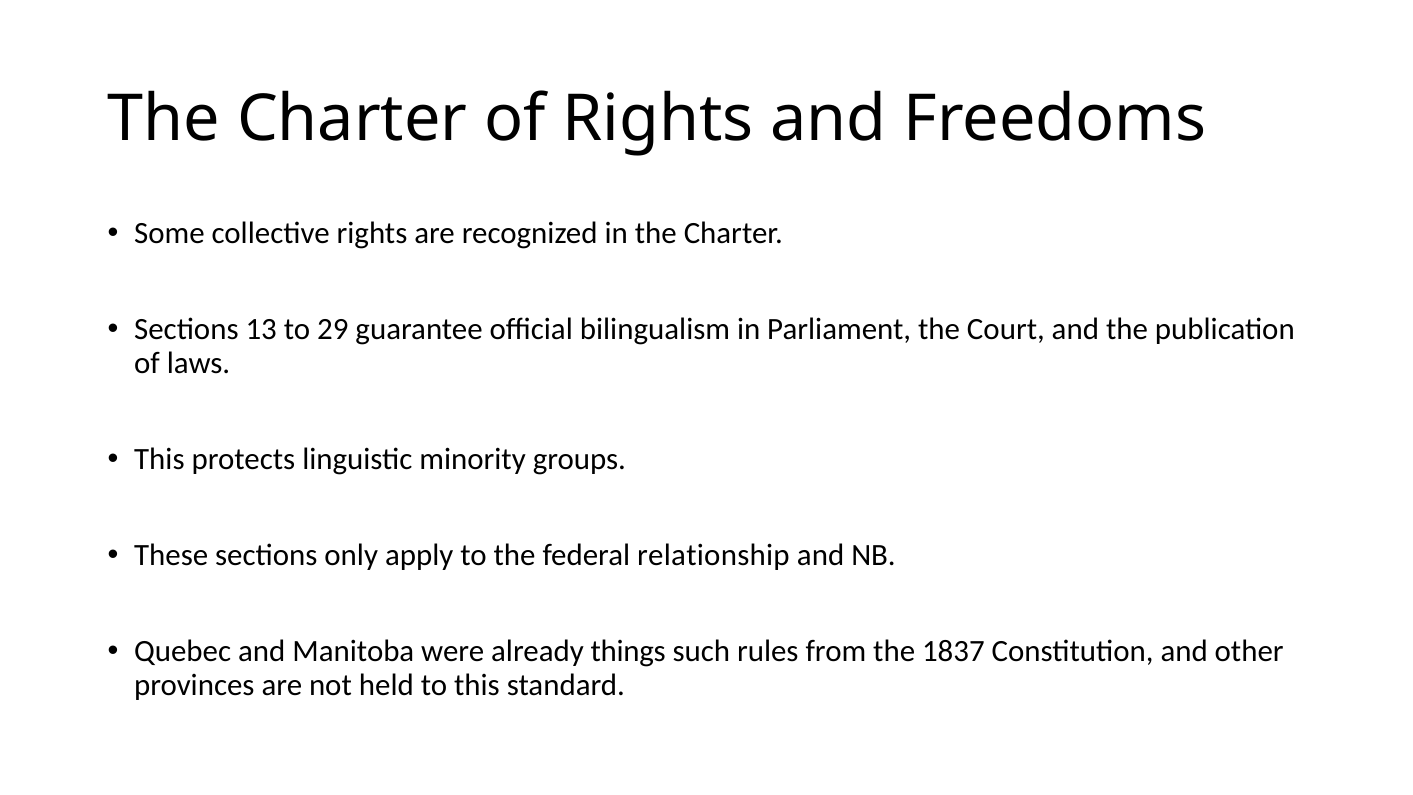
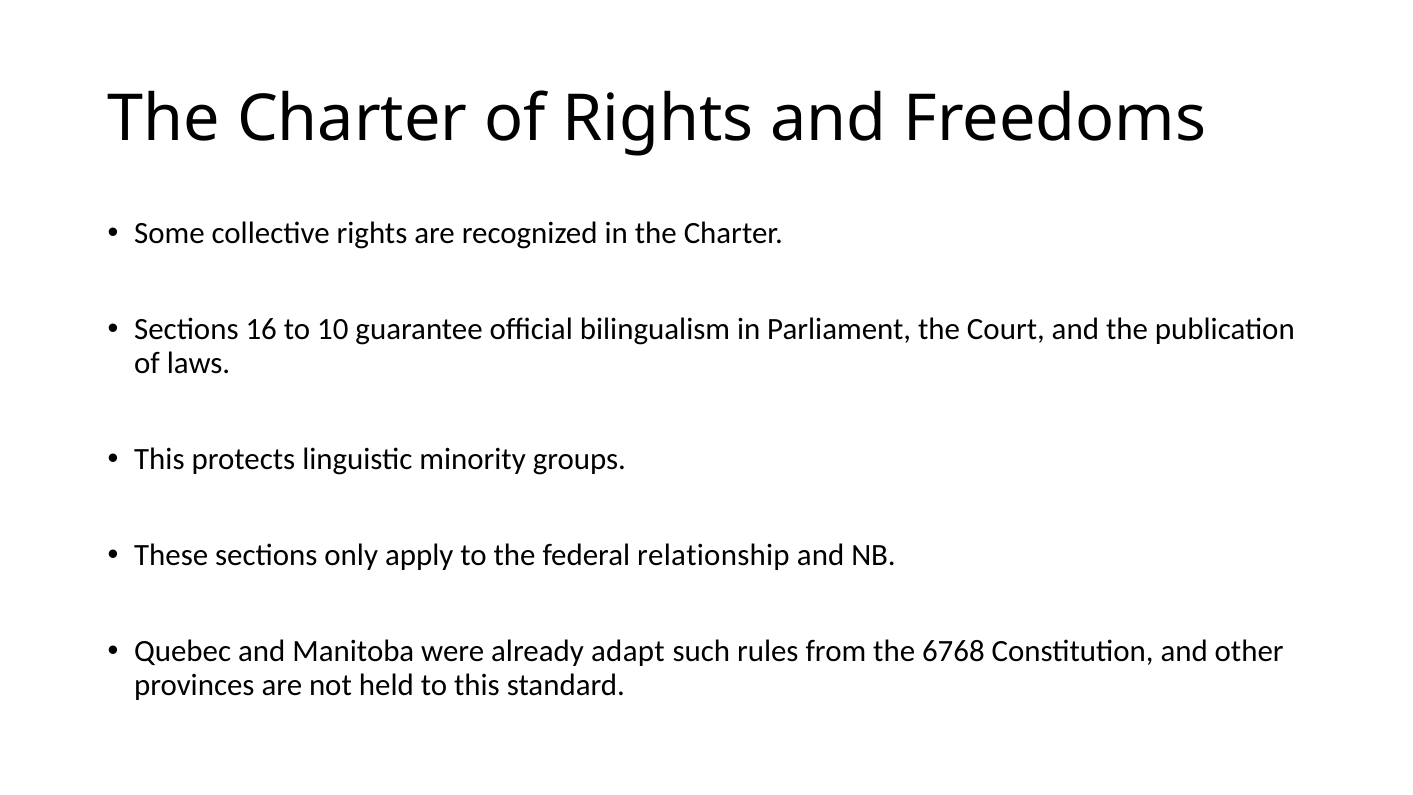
13: 13 -> 16 (261, 330)
29: 29 -> 10 (333, 330)
things: things -> adapt (628, 652)
1837: 1837 -> 6768 (953, 652)
